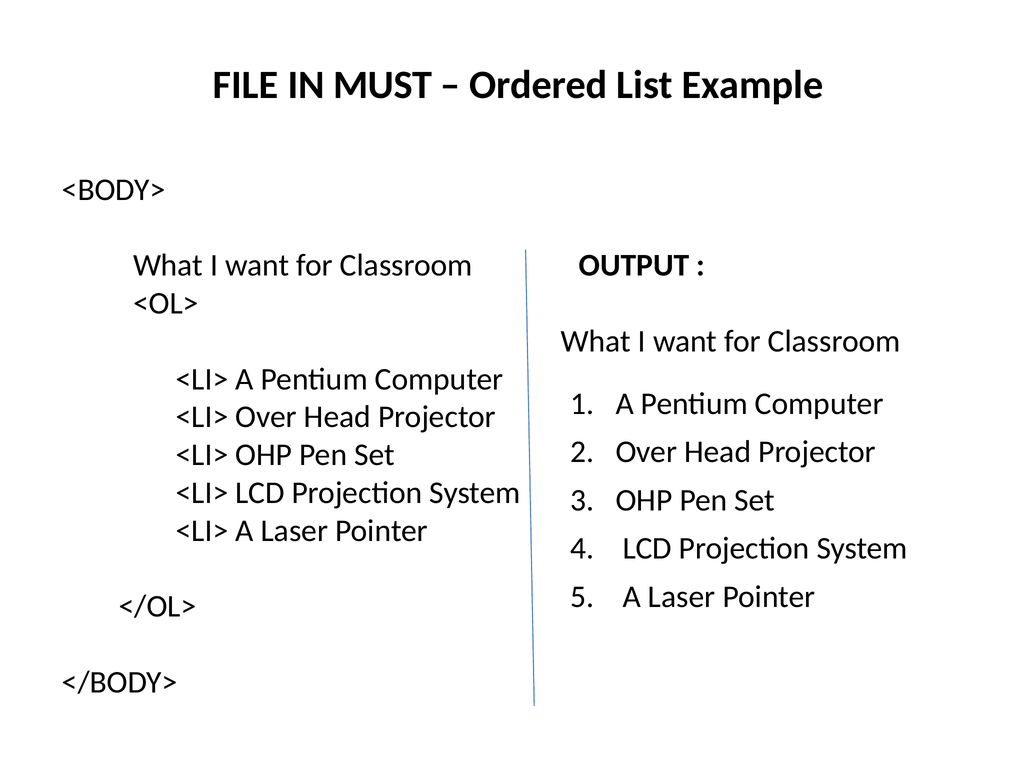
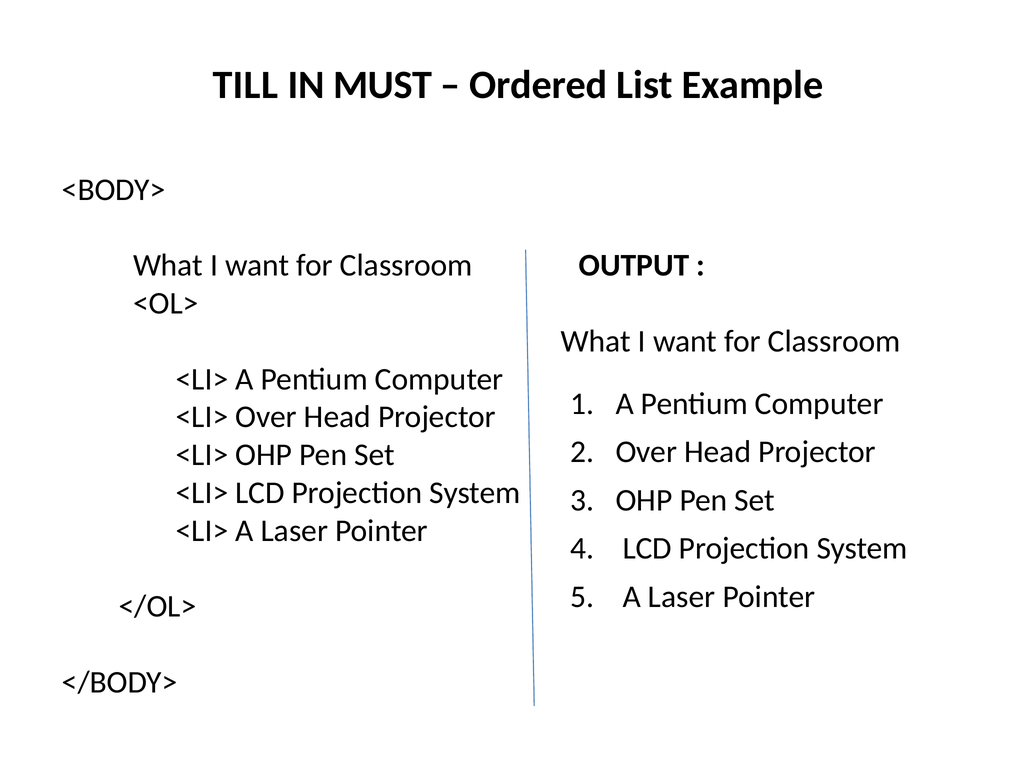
FILE: FILE -> TILL (245, 85)
